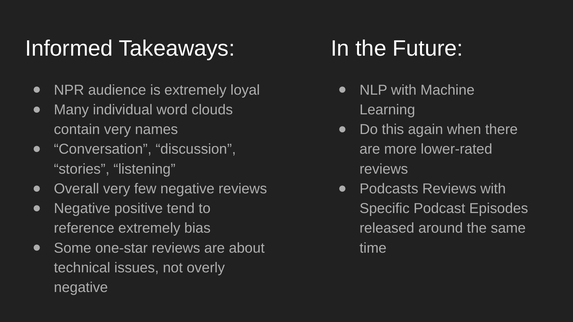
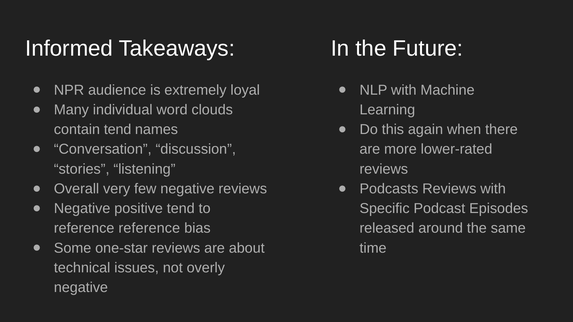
contain very: very -> tend (118, 130)
reference extremely: extremely -> reference (149, 228)
